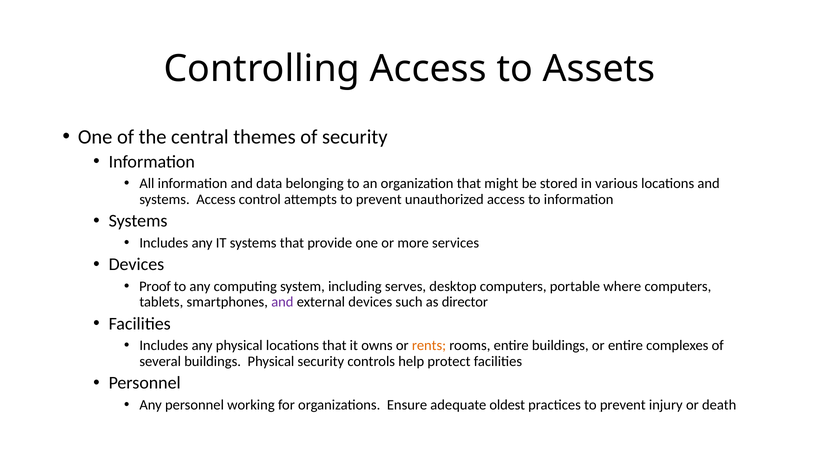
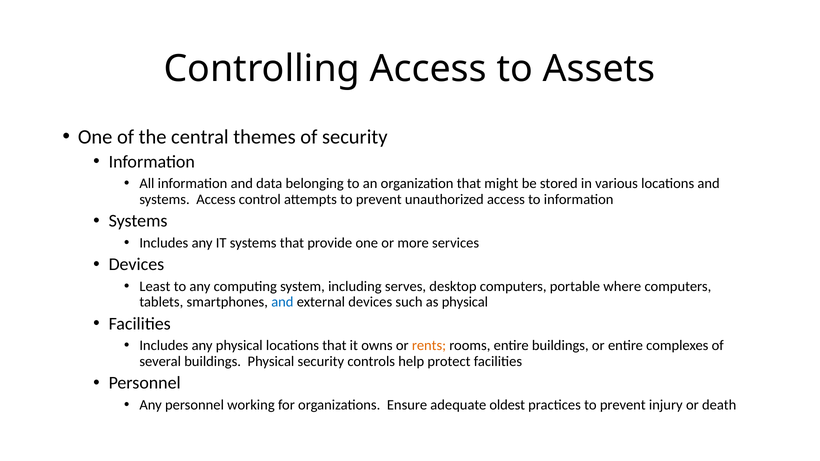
Proof: Proof -> Least (155, 286)
and colour: purple -> blue (282, 302)
as director: director -> physical (465, 302)
